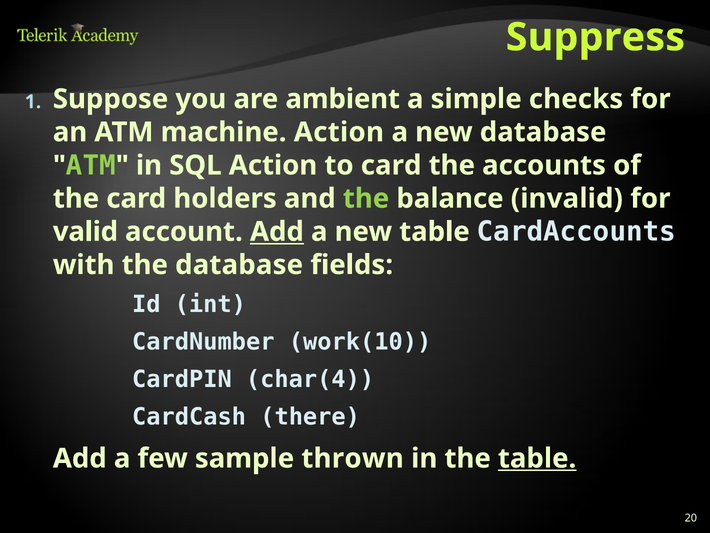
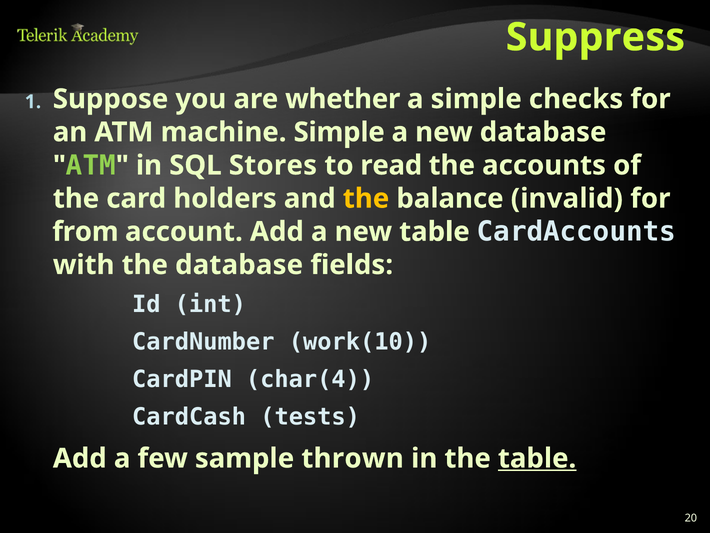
ambient: ambient -> whether (343, 99)
machine Action: Action -> Simple (339, 132)
SQL Action: Action -> Stores (273, 165)
to card: card -> read (391, 165)
the colour: light green -> yellow (366, 198)
valid: valid -> from (85, 232)
Add underline: present -> none (277, 232)
there: there -> tests (310, 417)
